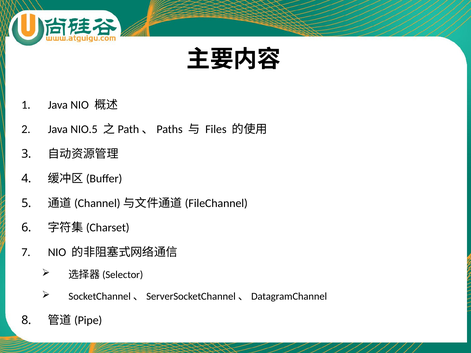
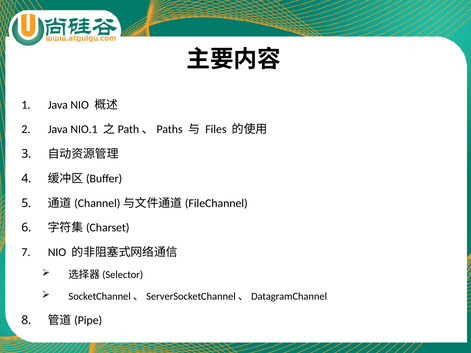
NIO.5: NIO.5 -> NIO.1 (84, 129)
